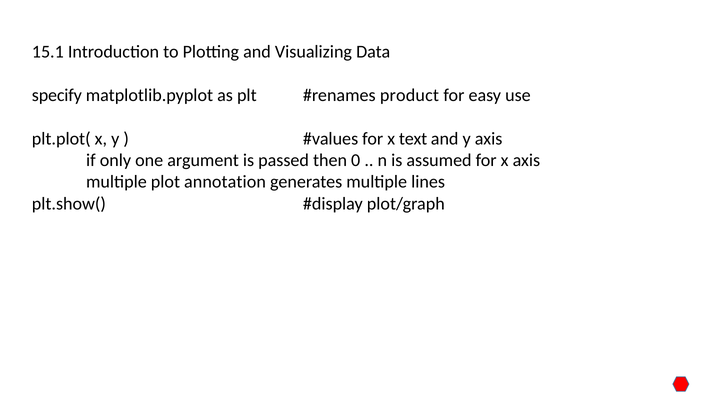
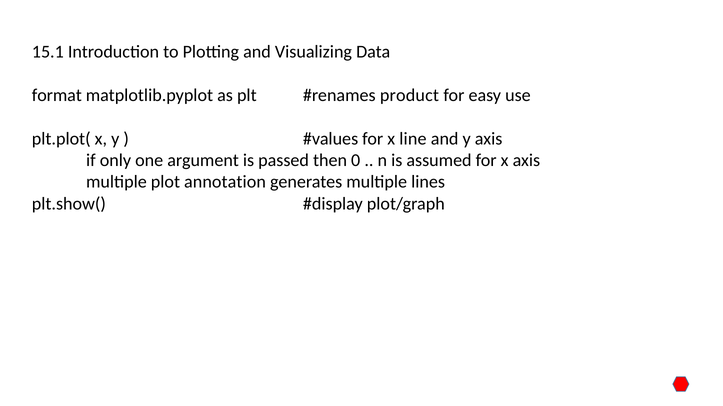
specify: specify -> format (57, 96)
text: text -> line (413, 139)
